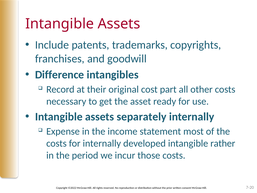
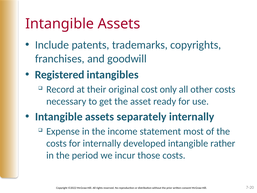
Difference: Difference -> Registered (60, 75)
part: part -> only (168, 89)
